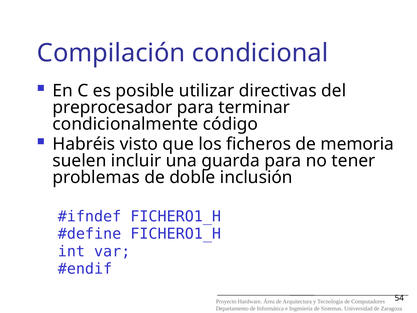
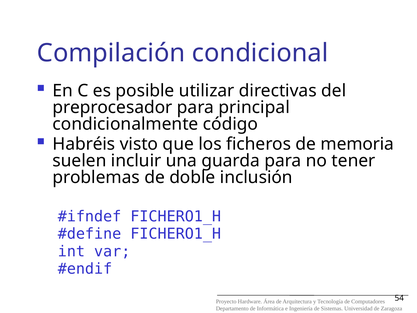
terminar: terminar -> principal (254, 107)
